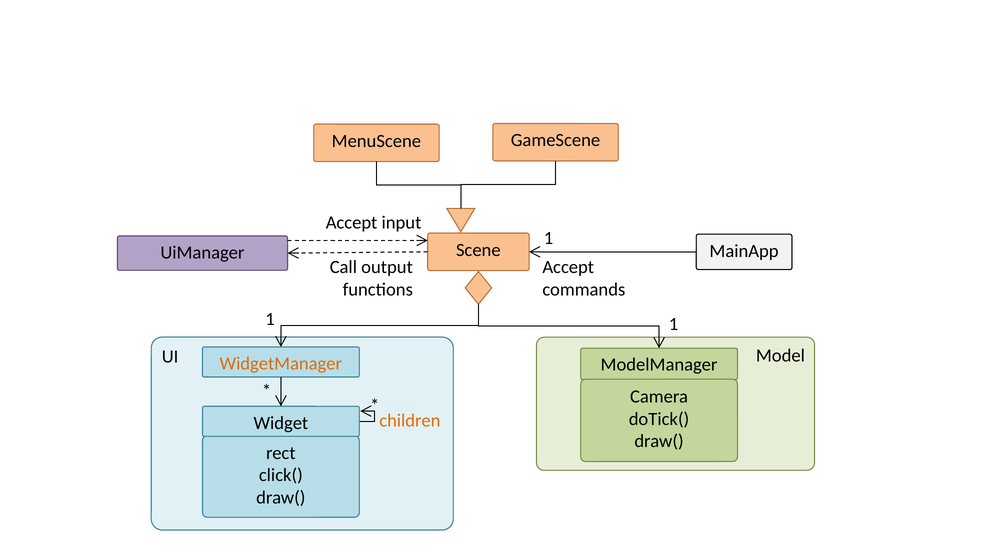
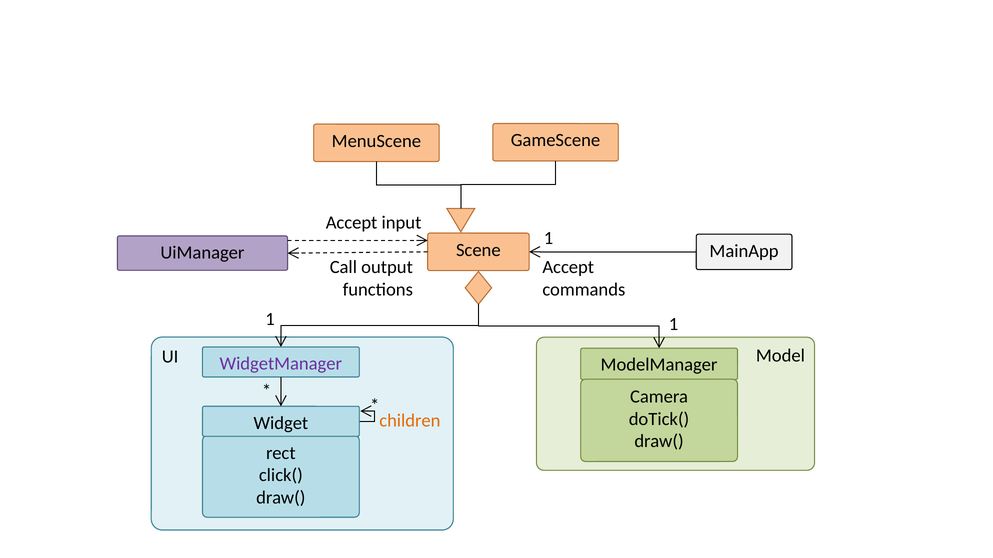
WidgetManager colour: orange -> purple (281, 364)
